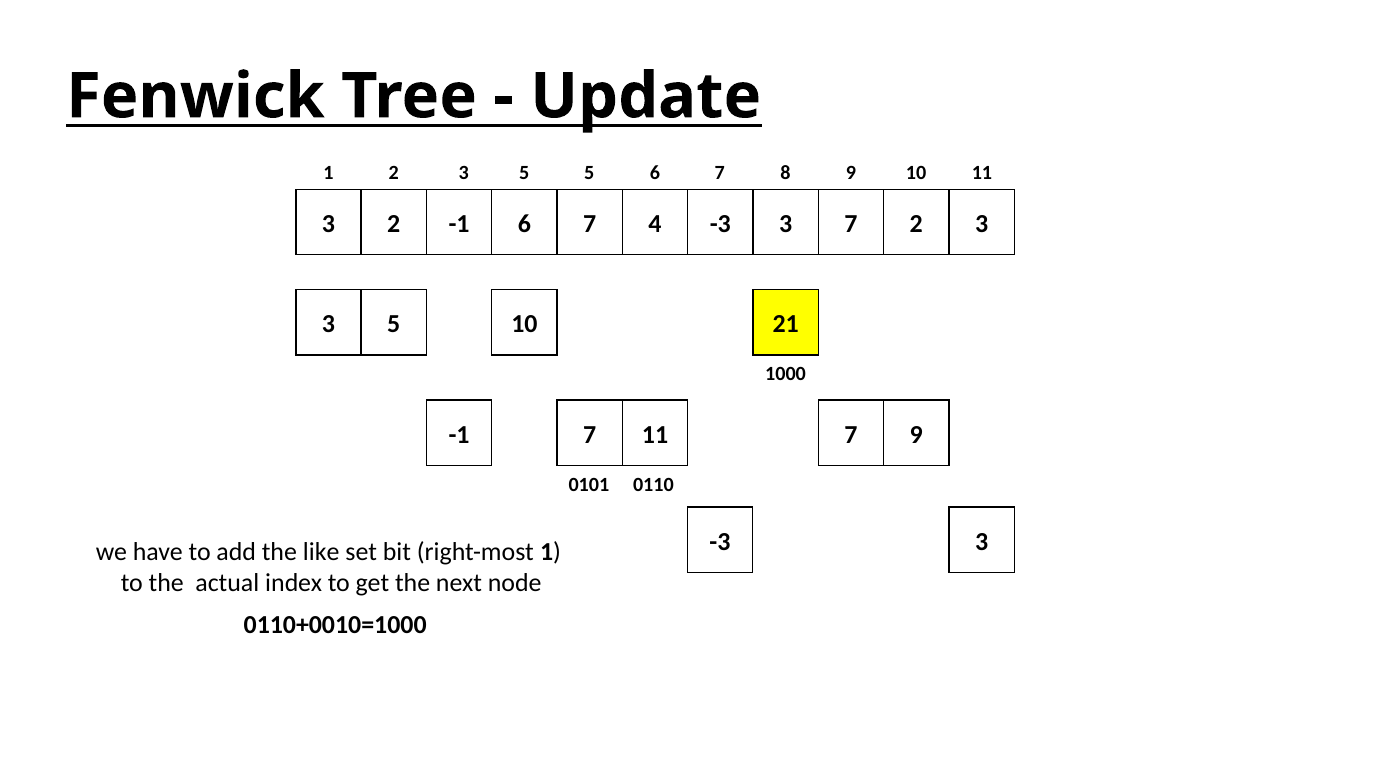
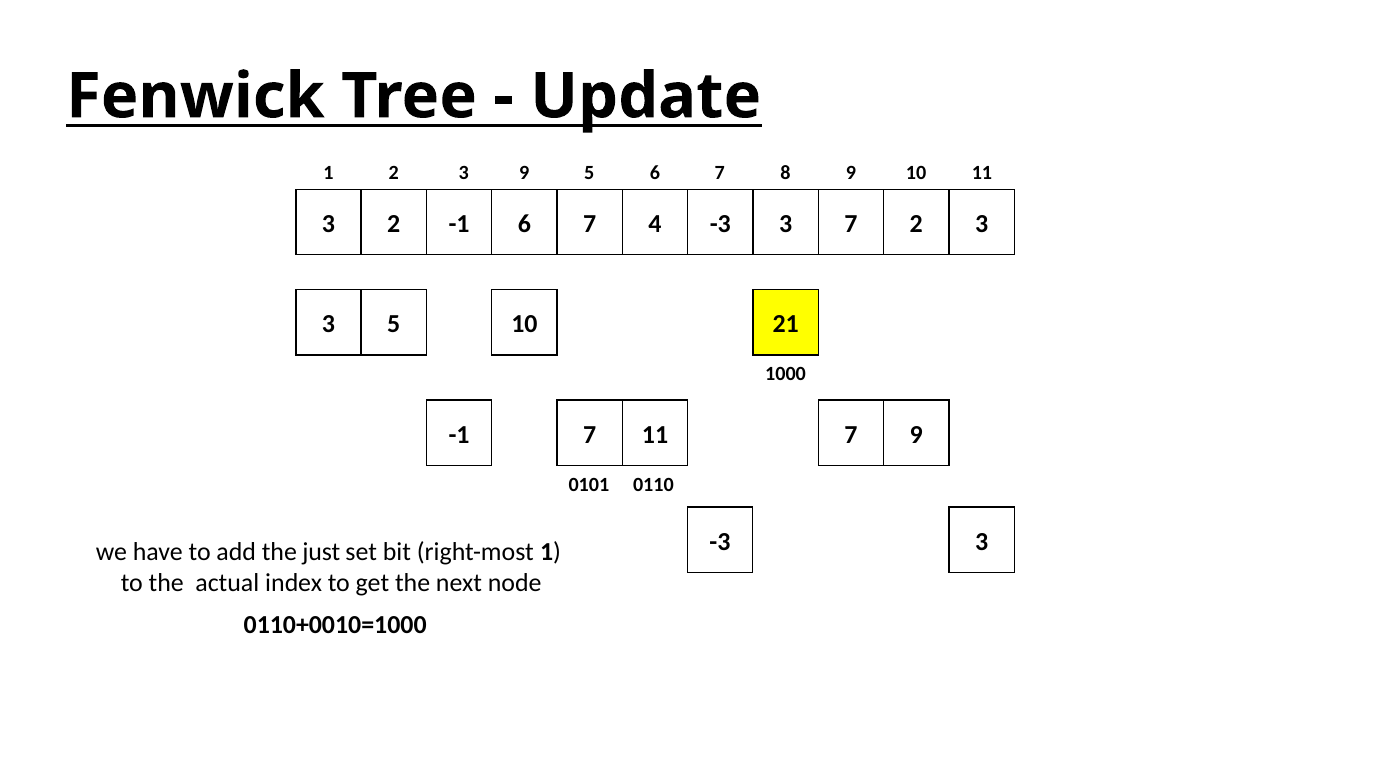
2 3 5: 5 -> 9 (524, 173)
like: like -> just (321, 551)
